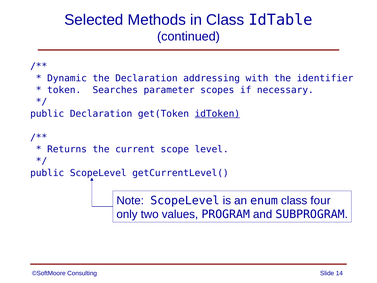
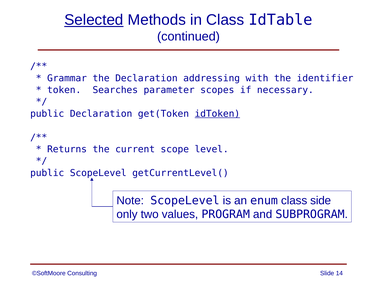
Selected underline: none -> present (94, 20)
Dynamic: Dynamic -> Grammar (67, 78)
four: four -> side (321, 200)
